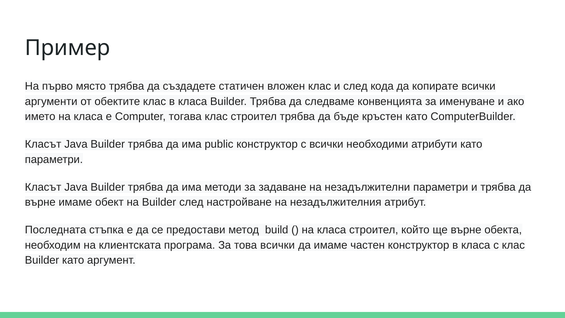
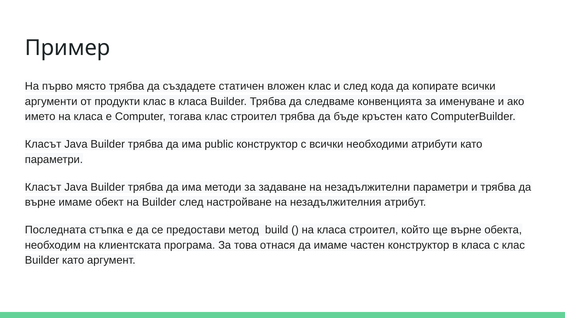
обектите: обектите -> продукти (117, 101)
това всички: всички -> отнася (278, 245)
